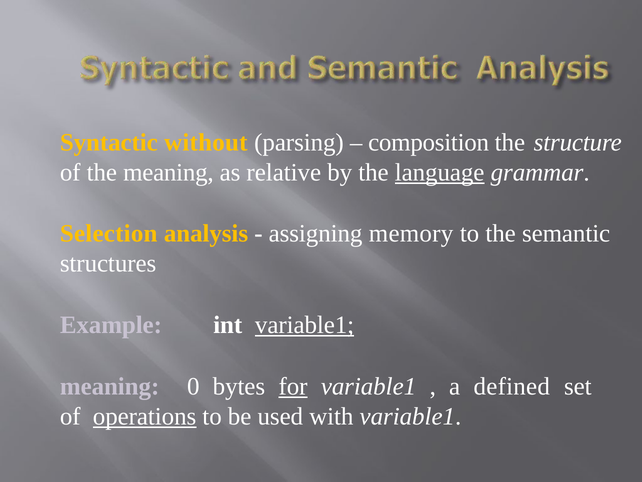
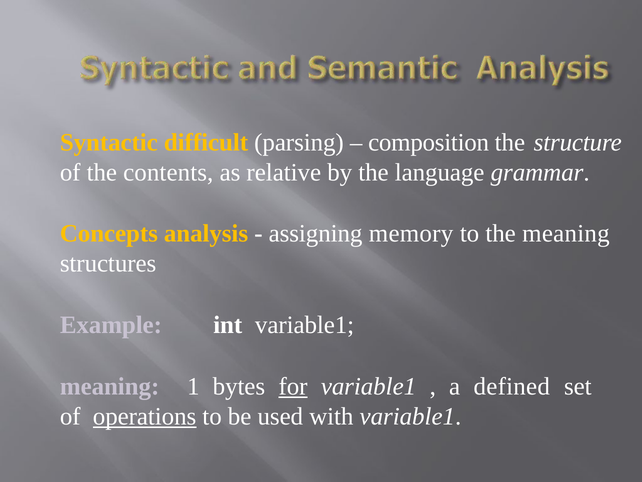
without: without -> difficult (206, 142)
the meaning: meaning -> contents (168, 172)
language underline: present -> none (440, 172)
Selection: Selection -> Concepts (109, 233)
the semantic: semantic -> meaning (566, 233)
variable1 underline: present -> none (305, 325)
0: 0 -> 1 (193, 386)
